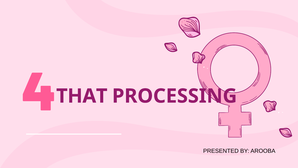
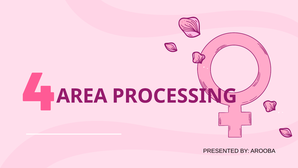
THAT: THAT -> AREA (82, 96)
